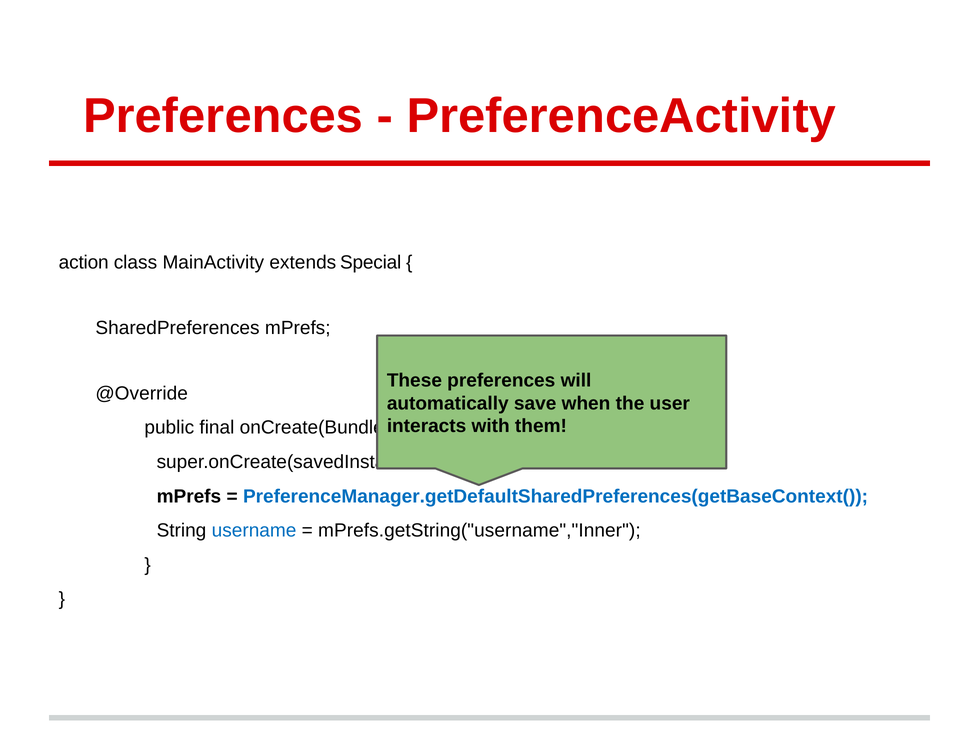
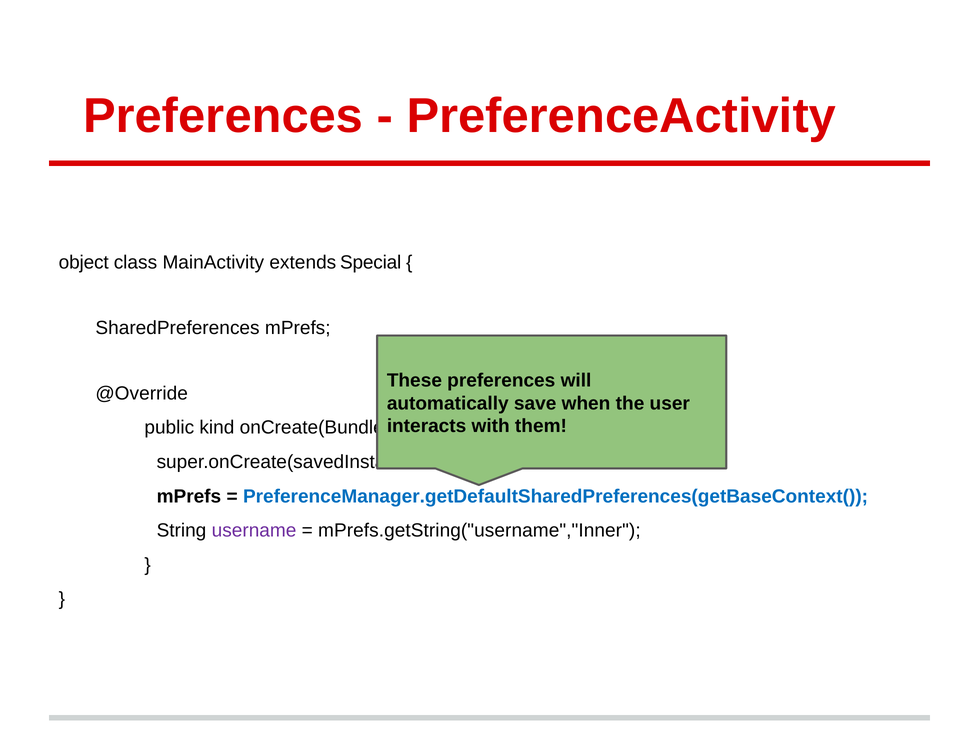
action: action -> object (84, 262)
final: final -> kind (217, 427)
username colour: blue -> purple (254, 530)
